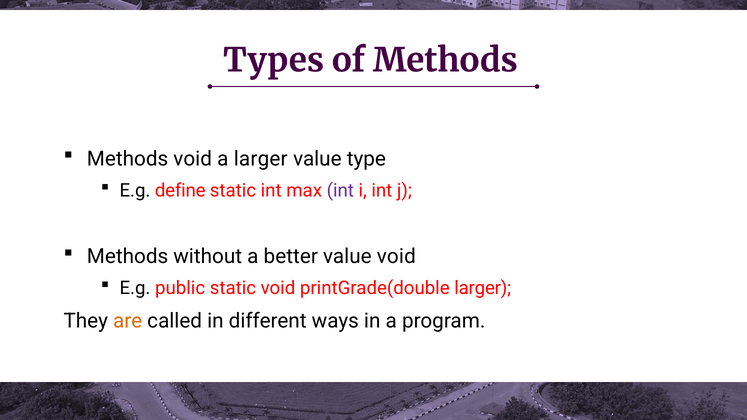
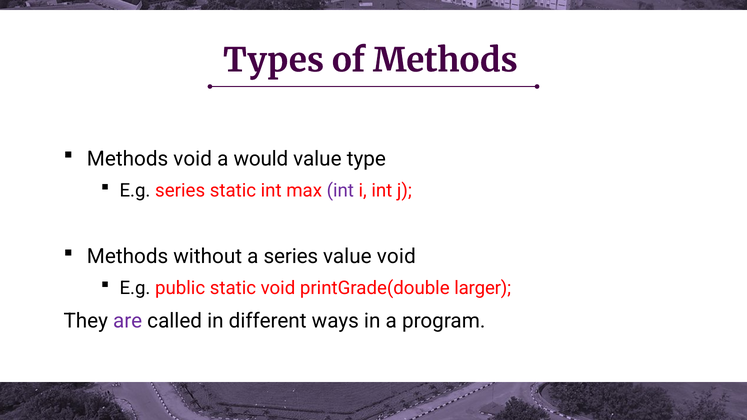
a larger: larger -> would (261, 159)
E.g define: define -> series (180, 191)
a better: better -> series (291, 257)
are colour: orange -> purple (128, 321)
